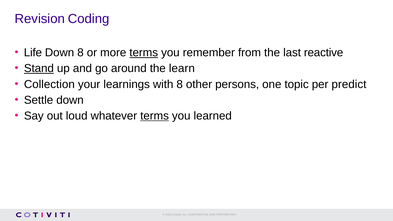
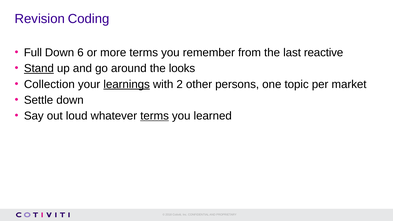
Life: Life -> Full (33, 53)
Down 8: 8 -> 6 (80, 53)
terms underline: present -> none (144, 53)
learn: learn -> looks (182, 68)
learnings underline: none -> present (127, 84)
with 8: 8 -> 2 (180, 84)
predict: predict -> market (349, 84)
